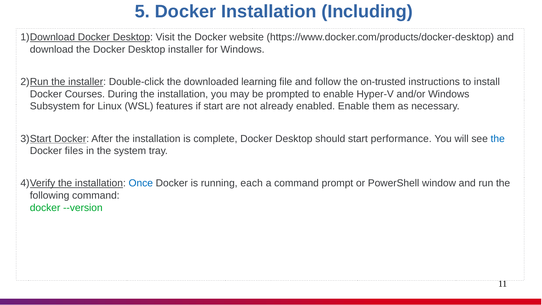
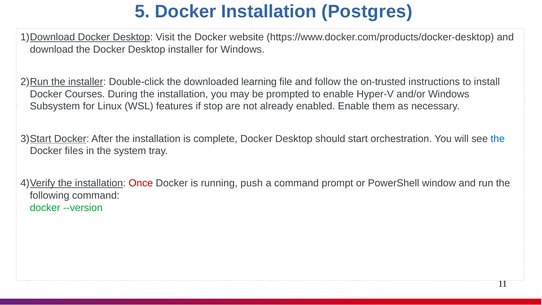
Including: Including -> Postgres (367, 12)
if start: start -> stop (213, 106)
performance: performance -> orchestration (401, 139)
Once colour: blue -> red (141, 183)
each: each -> push (252, 183)
